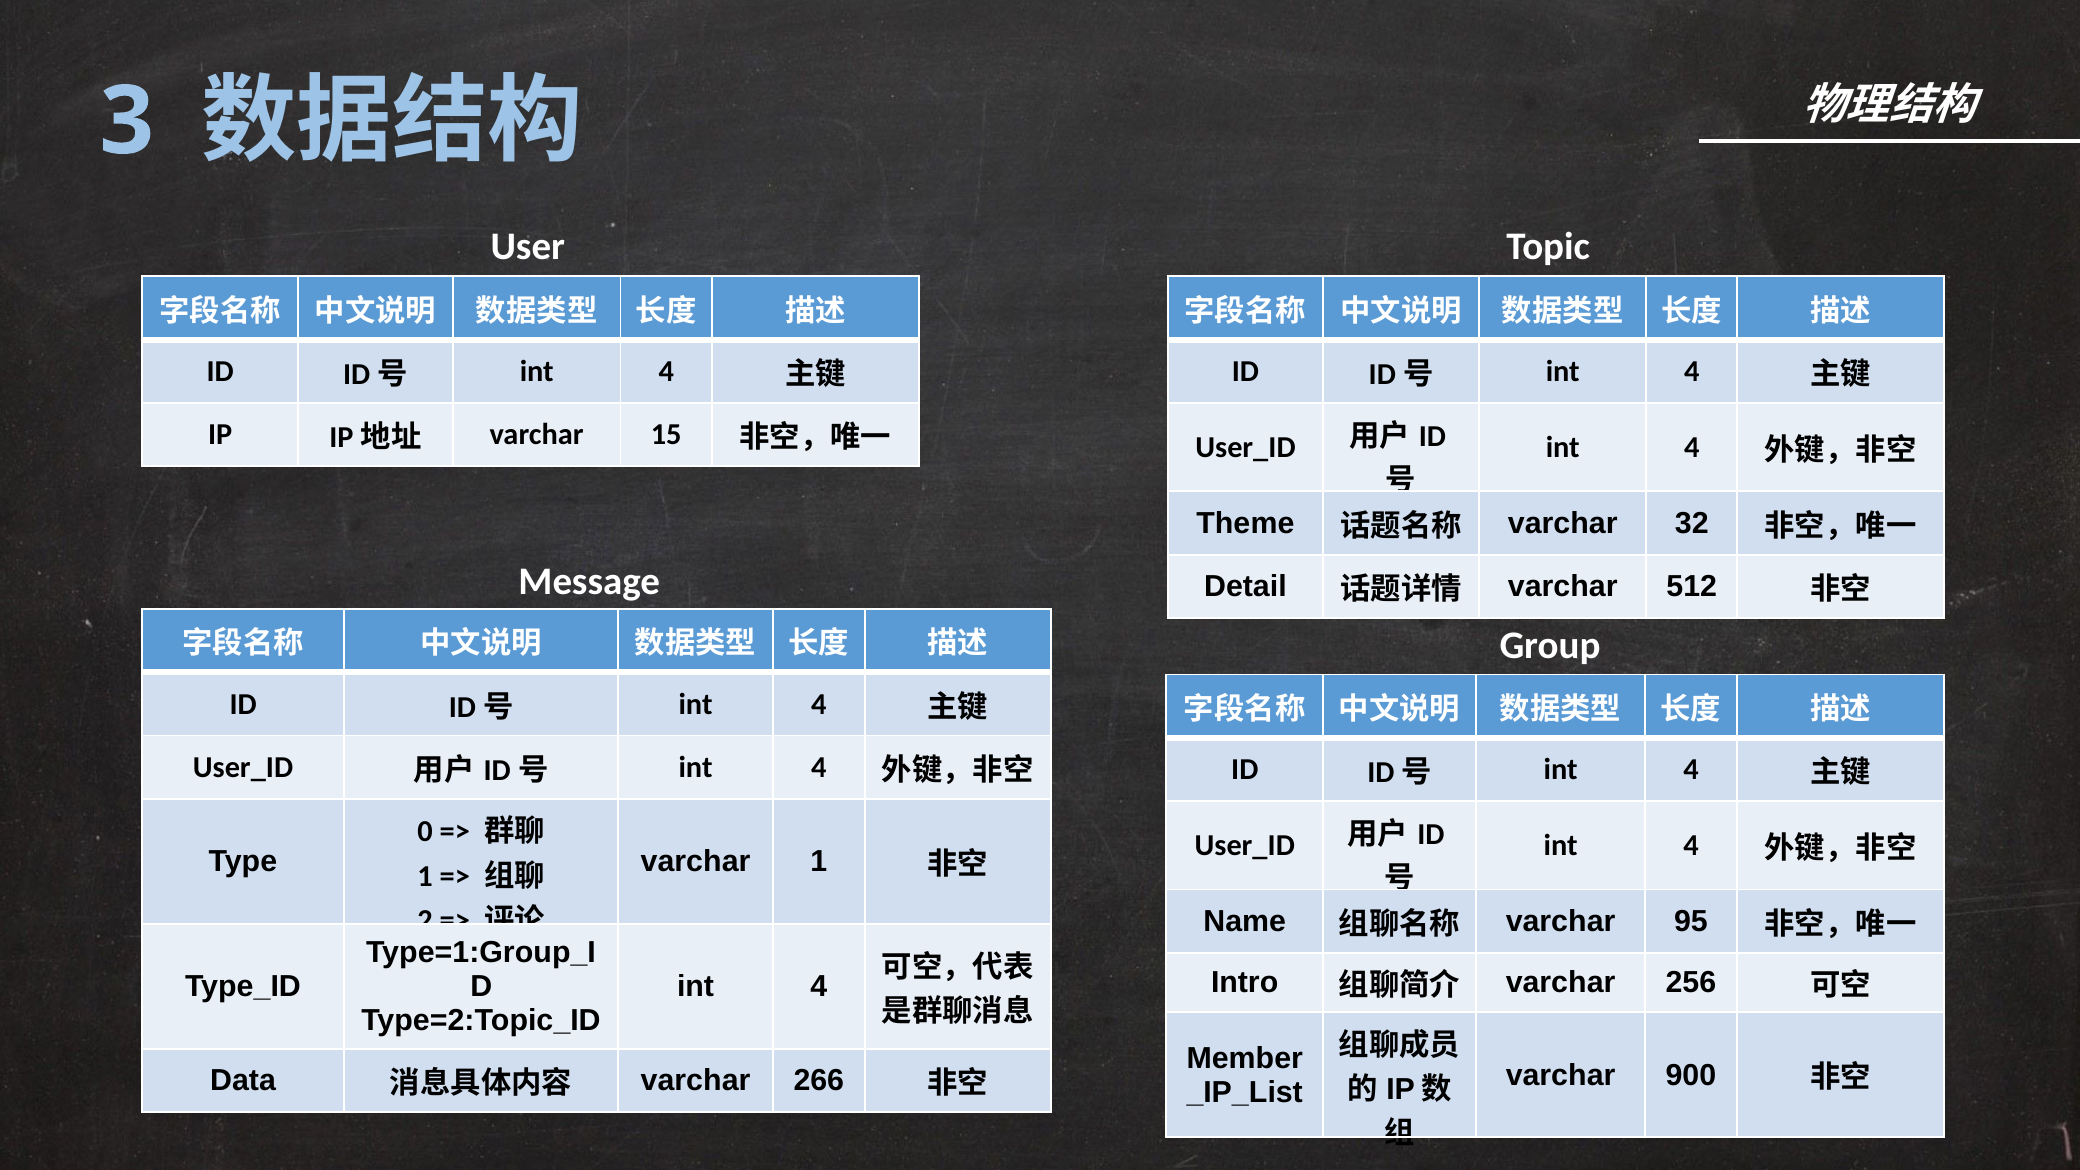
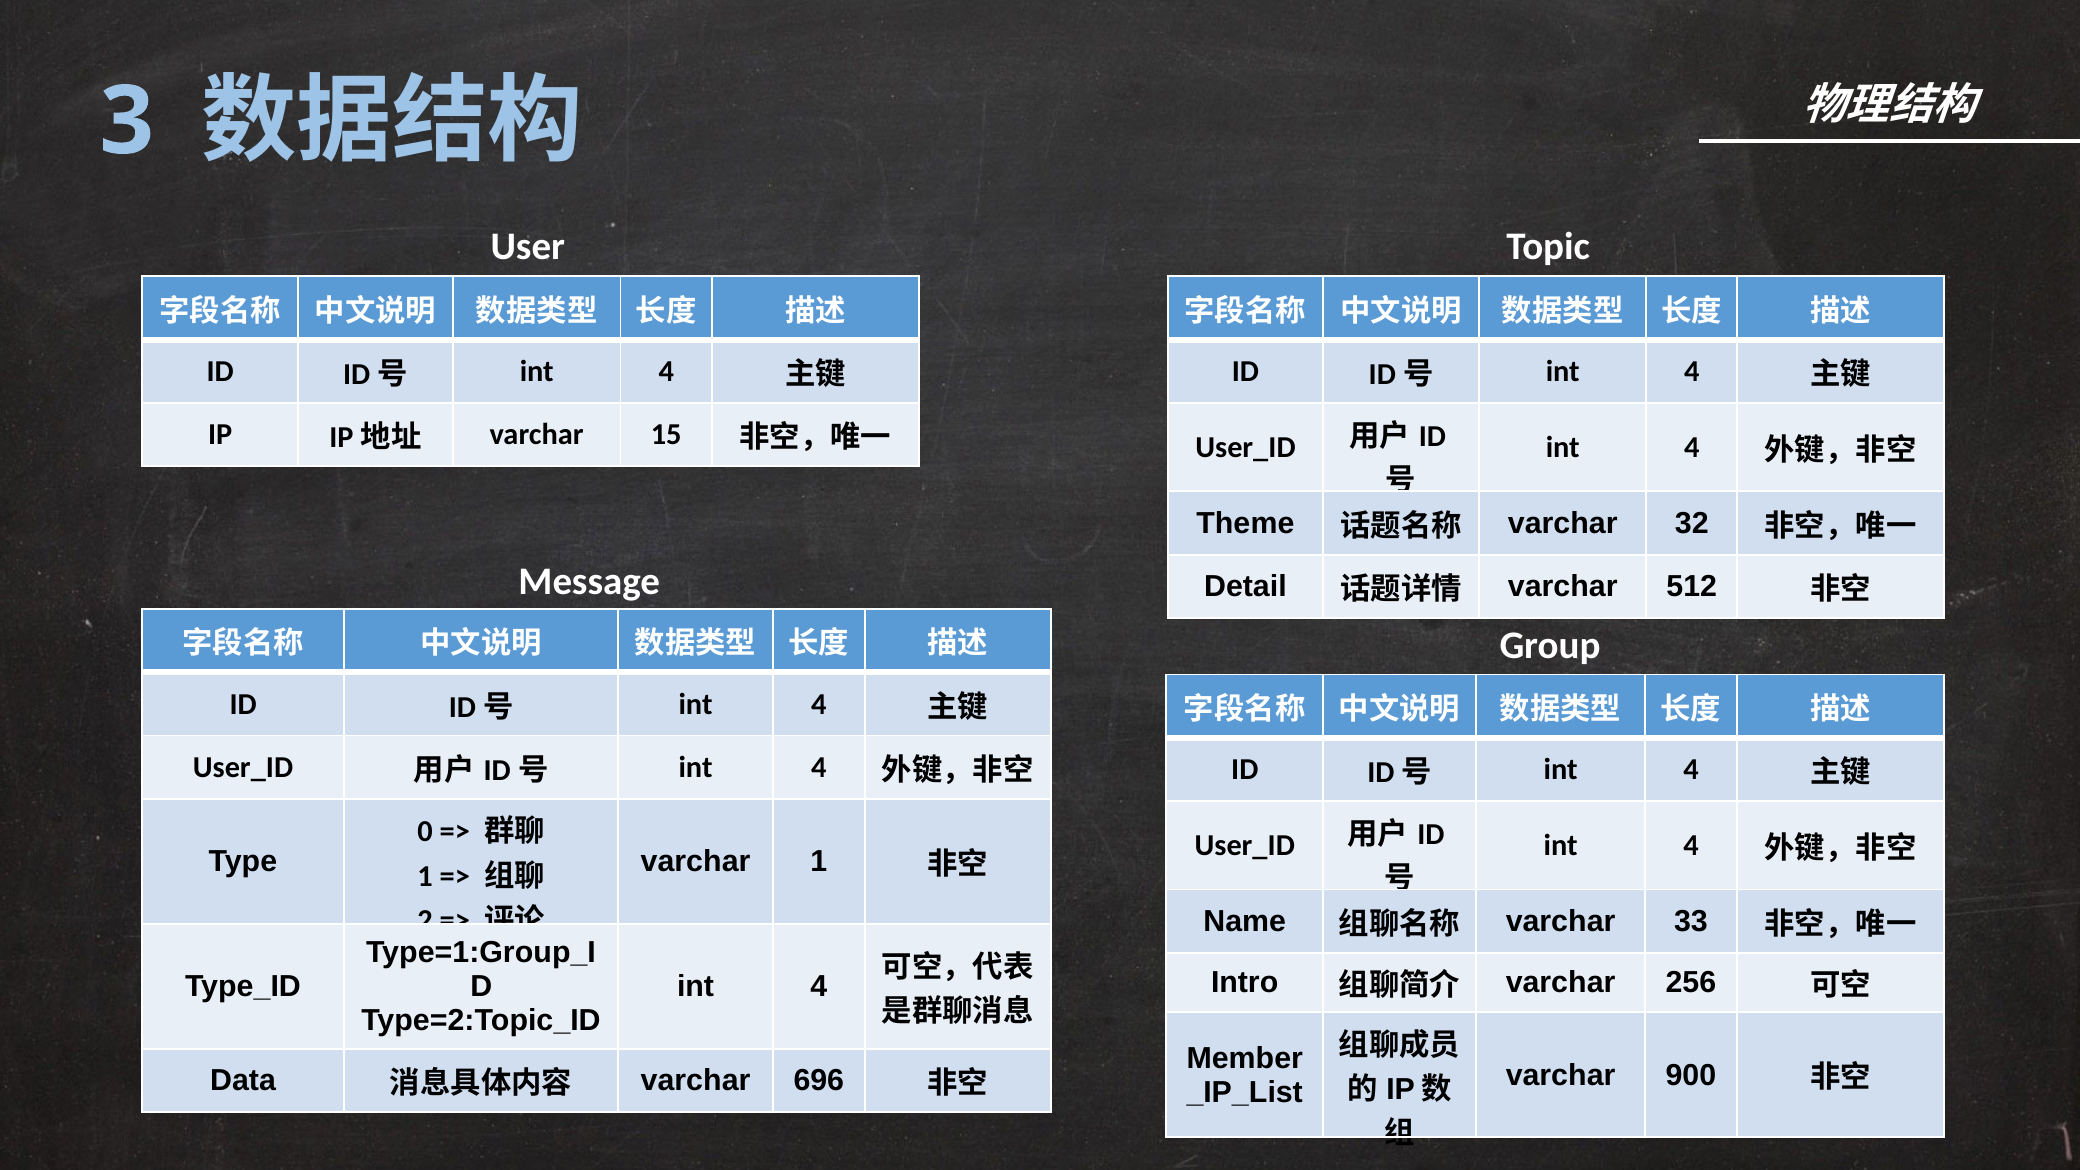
95: 95 -> 33 (1691, 922)
266: 266 -> 696 (819, 1081)
